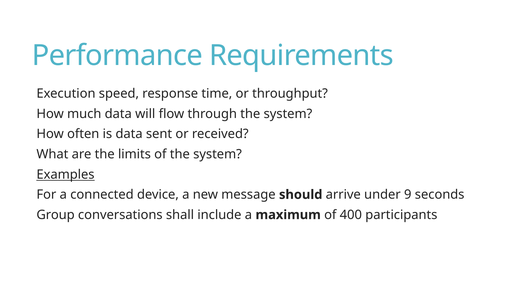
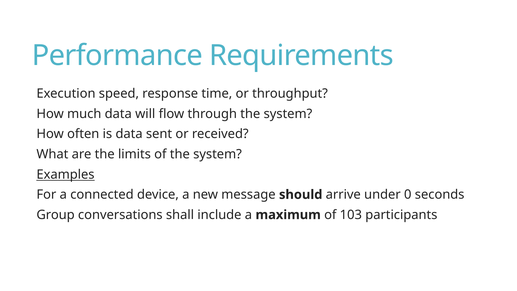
9: 9 -> 0 (408, 195)
400: 400 -> 103 (351, 215)
